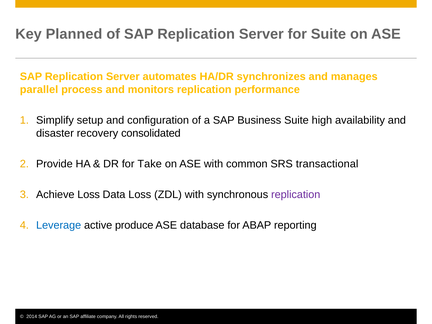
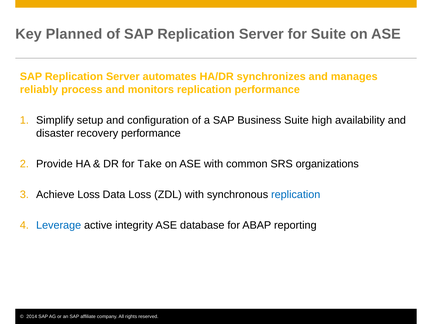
parallel: parallel -> reliably (39, 90)
recovery consolidated: consolidated -> performance (151, 133)
transactional: transactional -> organizations (327, 164)
replication colour: purple -> blue (296, 195)
produce: produce -> integrity (134, 225)
